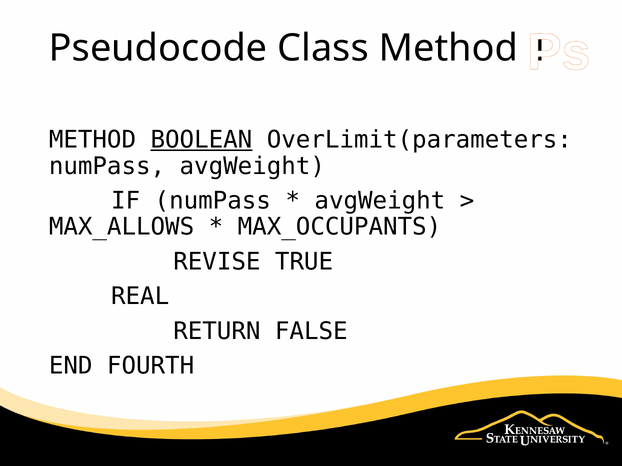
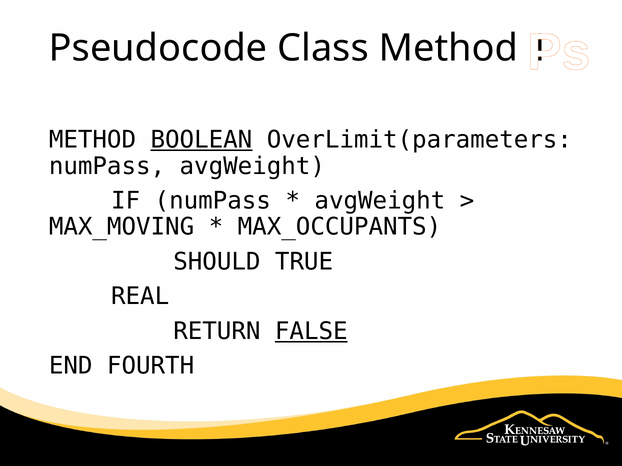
MAX_ALLOWS: MAX_ALLOWS -> MAX_MOVING (122, 227)
REVISE: REVISE -> SHOULD (217, 262)
FALSE underline: none -> present (311, 332)
